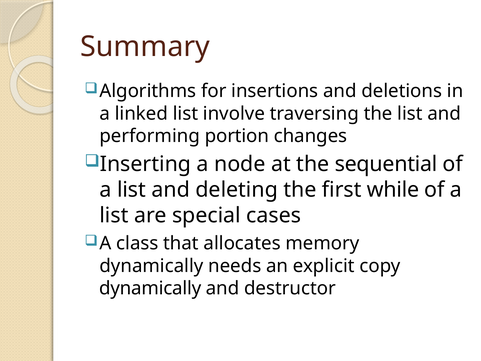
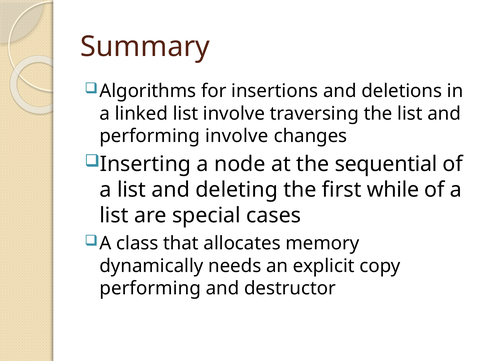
performing portion: portion -> involve (237, 136)
dynamically: dynamically -> performing (150, 288)
